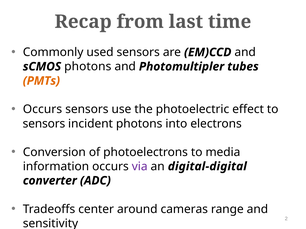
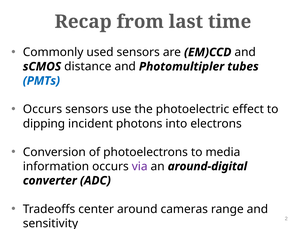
sCMOS photons: photons -> distance (88, 67)
PMTs colour: orange -> blue (41, 81)
sensors: sensors -> dipping (44, 124)
digital-digital: digital-digital -> around-digital (207, 167)
